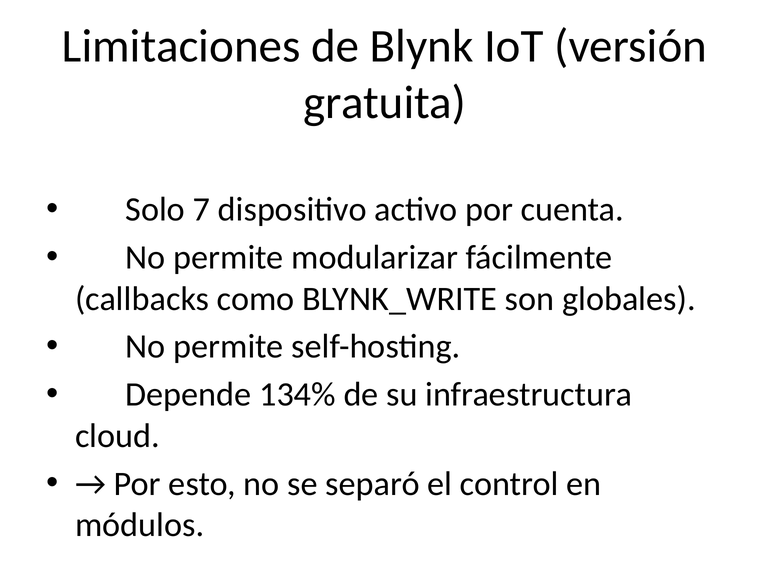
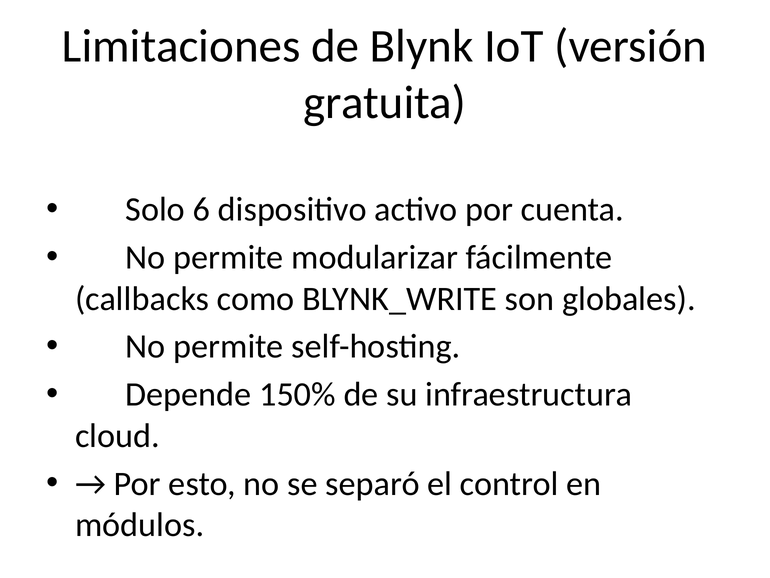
7: 7 -> 6 (201, 209)
134%: 134% -> 150% (297, 394)
